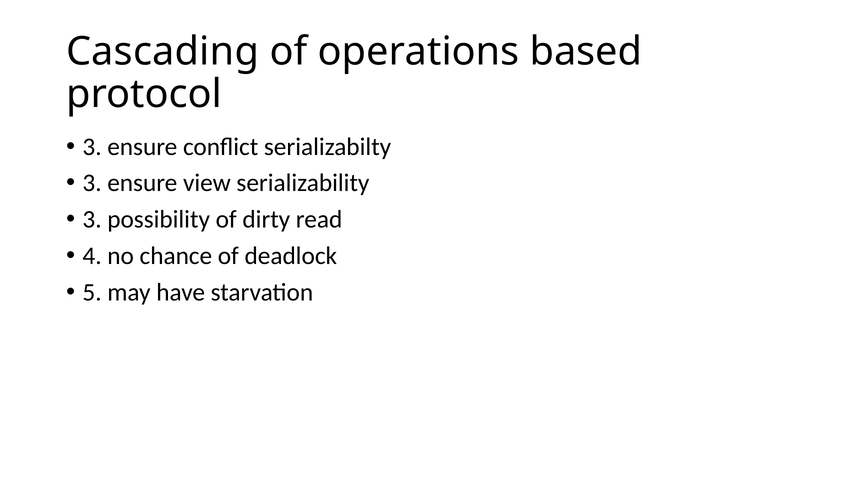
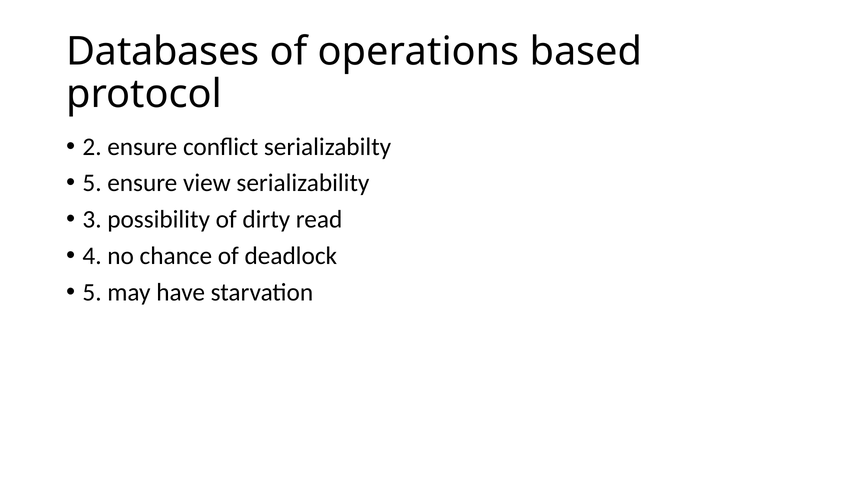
Cascading: Cascading -> Databases (163, 51)
3: 3 -> 2 (92, 147)
3: 3 -> 5 (92, 183)
